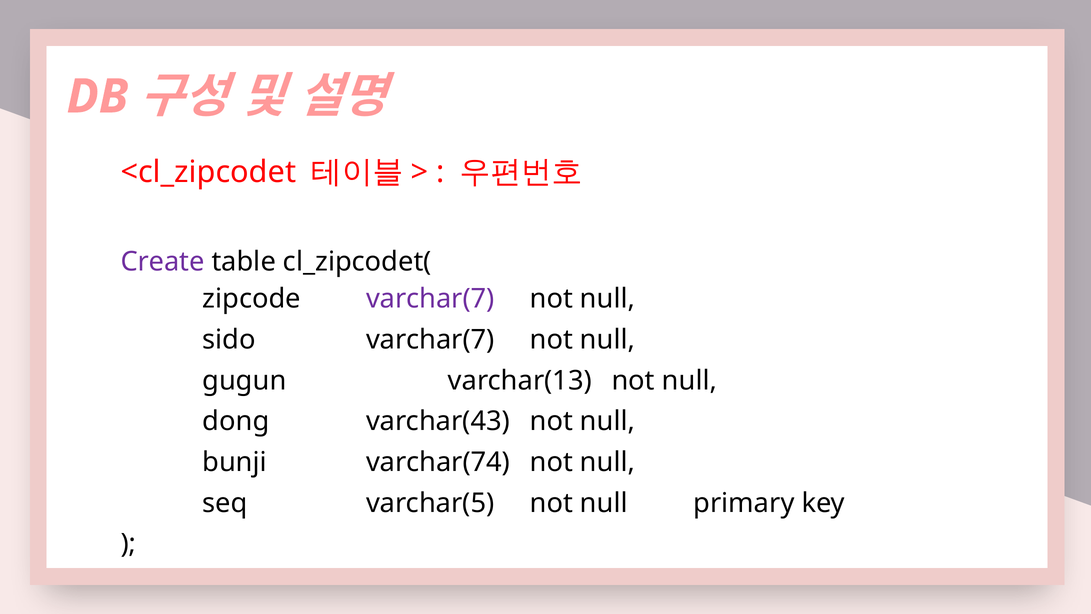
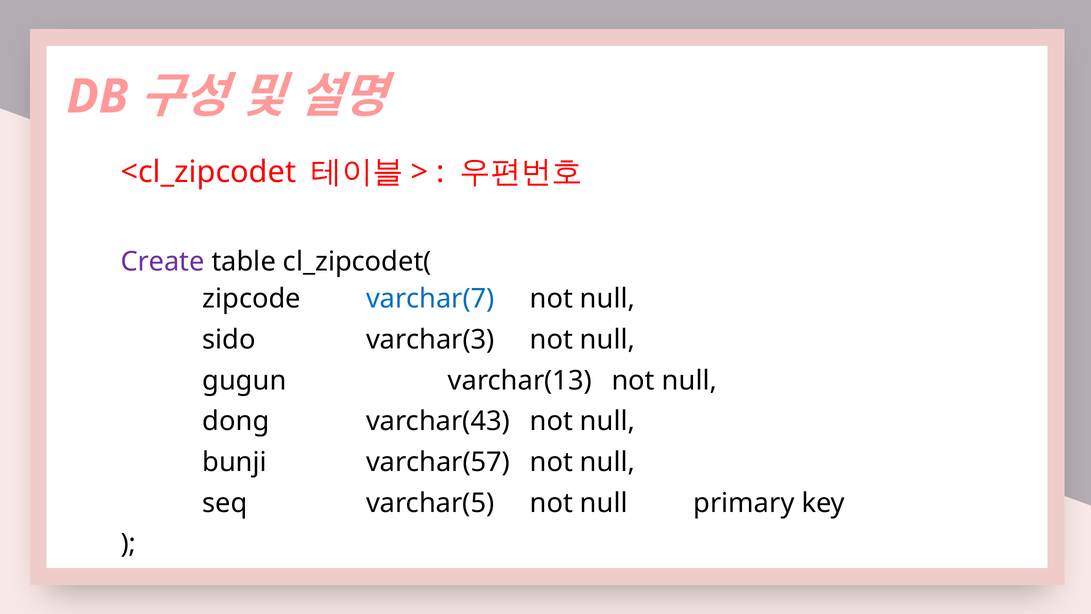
varchar(7 colour: purple -> blue (430, 299)
sido varchar(7: varchar(7 -> varchar(3 (430, 340)
varchar(74: varchar(74 -> varchar(57 (438, 462)
